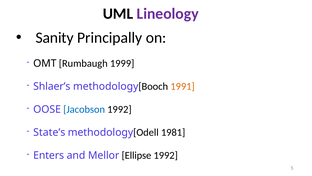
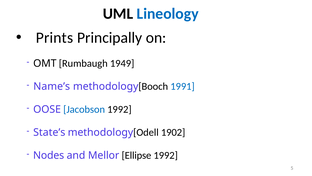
Lineology colour: purple -> blue (168, 14)
Sanity: Sanity -> Prints (54, 38)
1999: 1999 -> 1949 (122, 63)
Shlaer’s: Shlaer’s -> Name’s (52, 86)
1991 colour: orange -> blue (183, 86)
1981: 1981 -> 1902 (173, 132)
Enters: Enters -> Nodes (49, 155)
